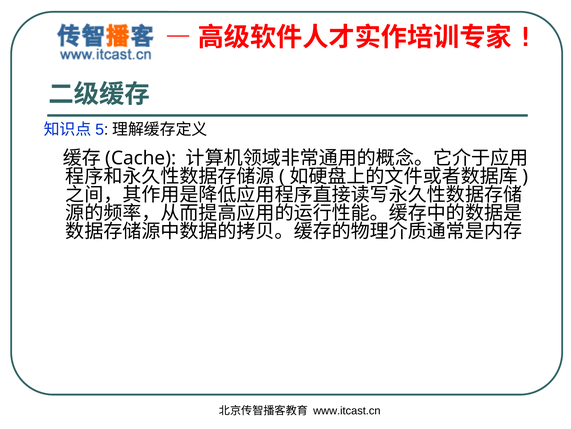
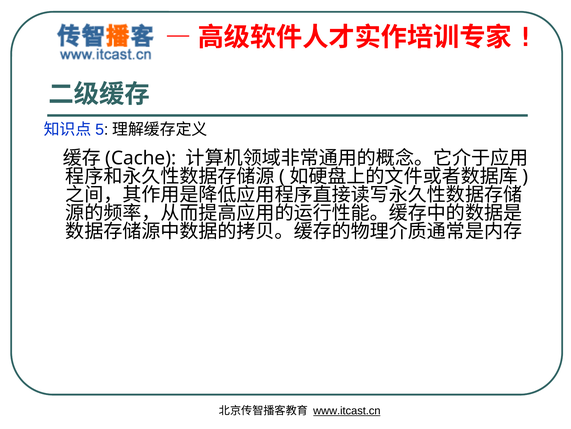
www.itcast.cn underline: none -> present (347, 410)
